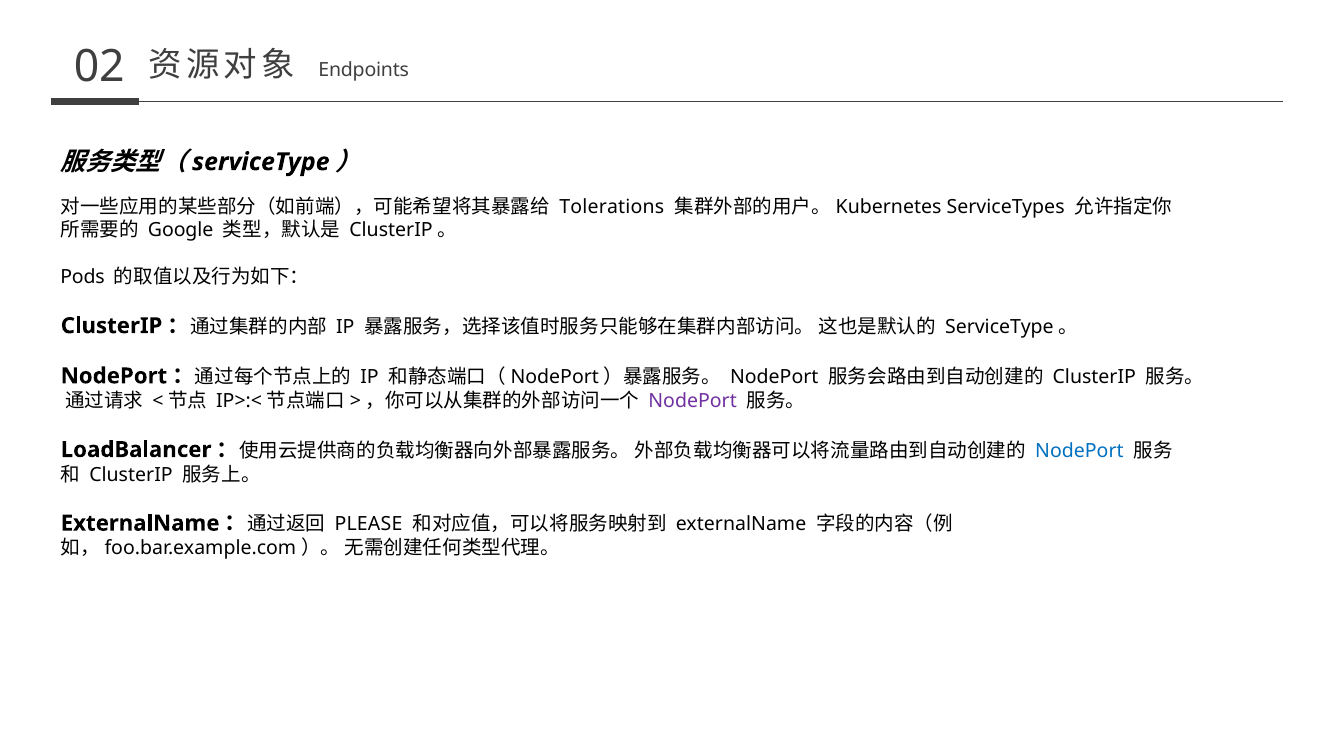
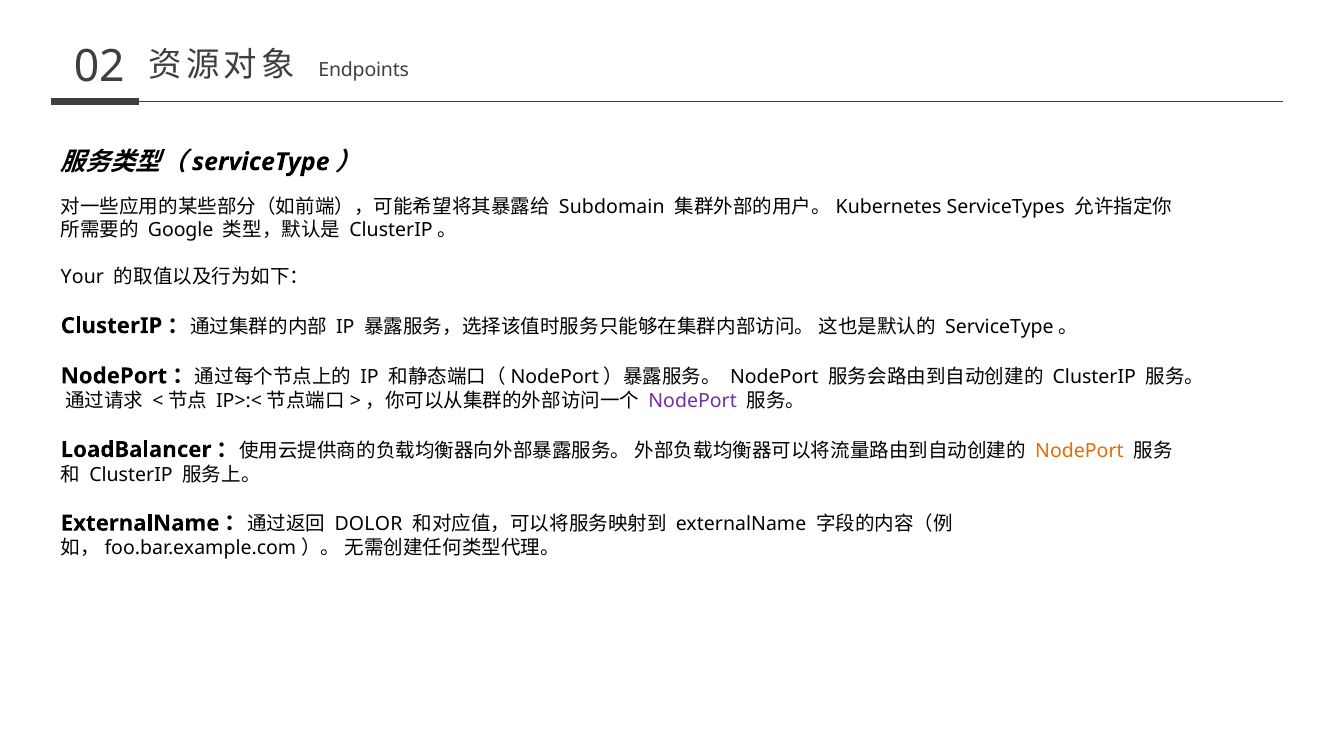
Tolerations: Tolerations -> Subdomain (612, 207)
Pods: Pods -> Your (82, 277)
NodePort colour: blue -> orange (1079, 450)
PLEASE: PLEASE -> DOLOR (368, 524)
